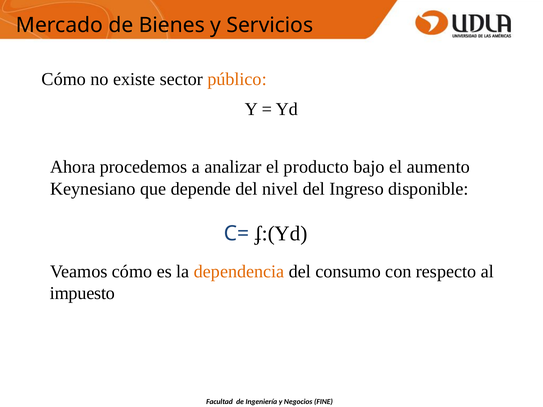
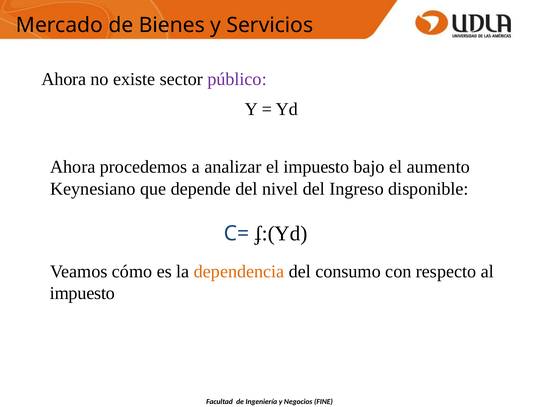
Cómo: Cómo -> Ahora (64, 79)
público colour: orange -> purple (237, 79)
el producto: producto -> impuesto (316, 167)
